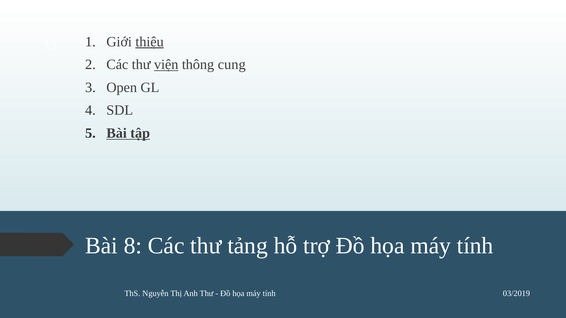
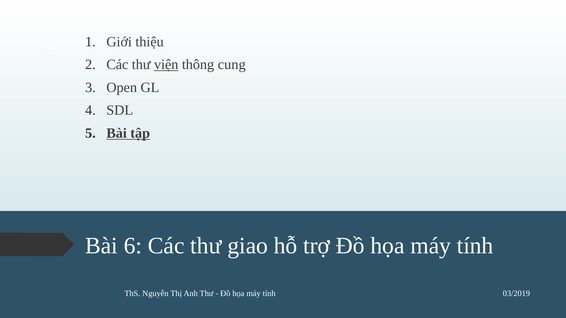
thiệu underline: present -> none (150, 42)
8: 8 -> 6 (133, 246)
tảng: tảng -> giao (248, 246)
